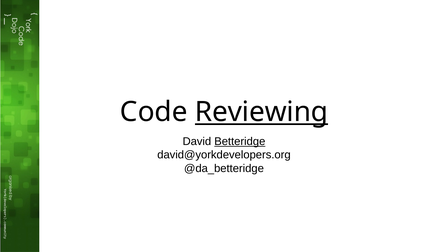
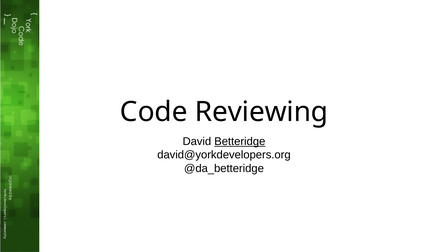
Reviewing underline: present -> none (262, 112)
